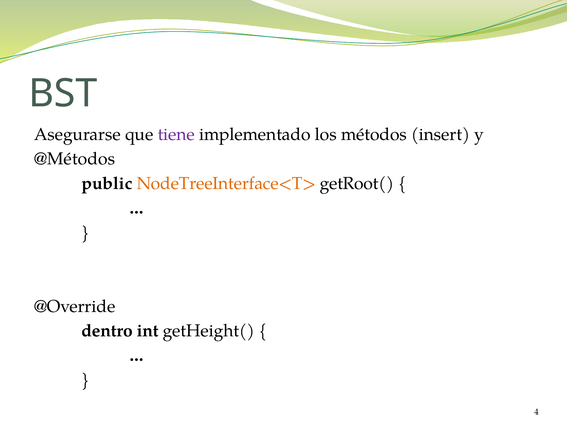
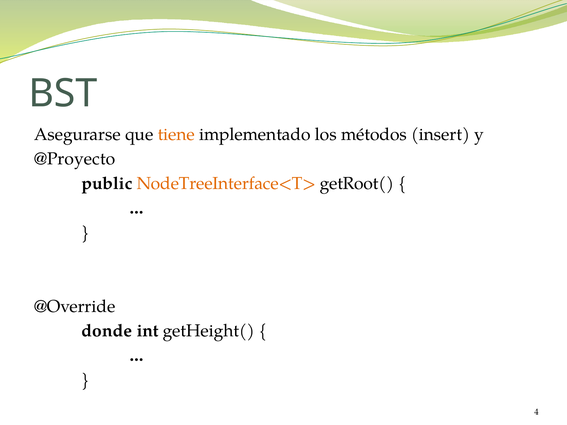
tiene colour: purple -> orange (176, 134)
@Métodos: @Métodos -> @Proyecto (75, 159)
dentro: dentro -> donde (107, 331)
